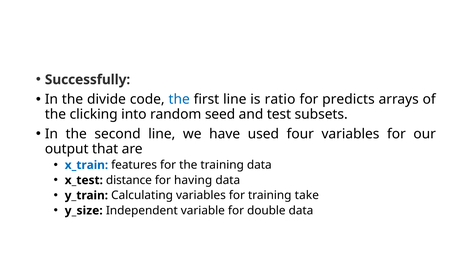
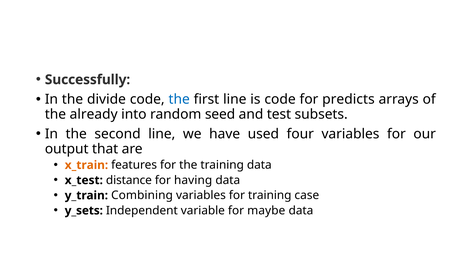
is ratio: ratio -> code (280, 100)
clicking: clicking -> already (94, 114)
x_train colour: blue -> orange (86, 165)
Calculating: Calculating -> Combining (142, 196)
take: take -> case (307, 196)
y_size: y_size -> y_sets (84, 211)
double: double -> maybe (266, 211)
